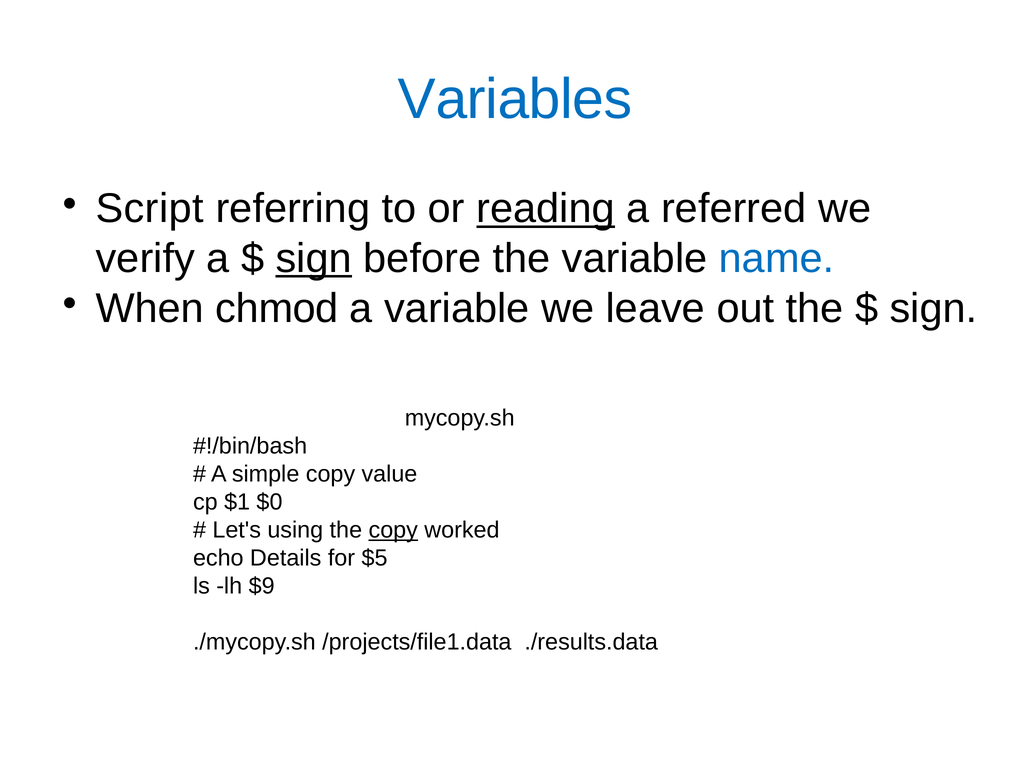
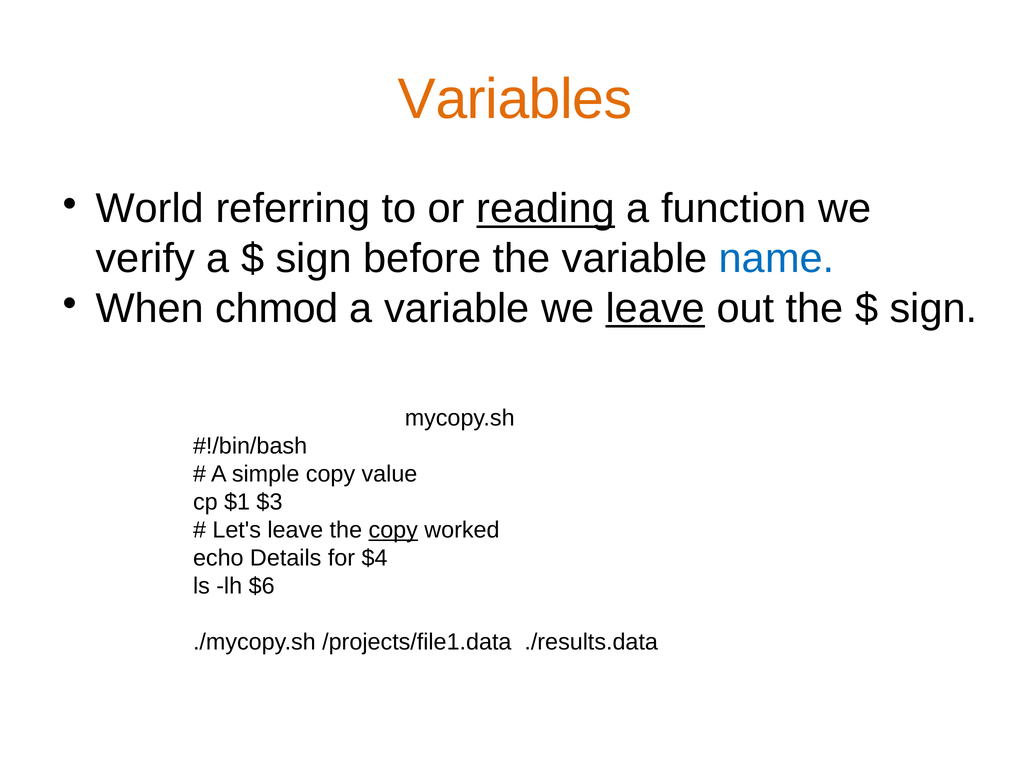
Variables colour: blue -> orange (515, 99)
Script: Script -> World (150, 209)
referred: referred -> function (734, 209)
sign underline: present -> none (314, 258)
leave underline: none -> present (655, 308)
$0: $0 -> $3 (270, 502)
Let's using: using -> leave (295, 530)
$5: $5 -> $4 (375, 558)
$9: $9 -> $6 (262, 586)
